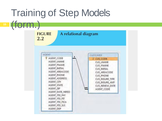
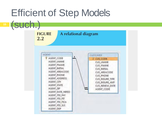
Training: Training -> Efficient (29, 13)
form: form -> such (26, 25)
